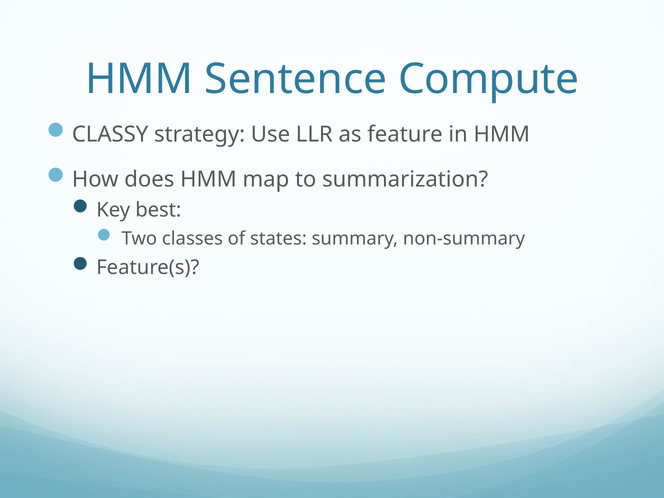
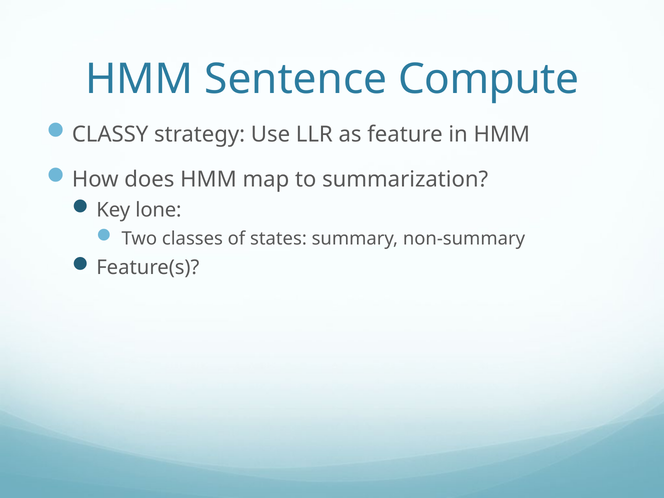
best: best -> lone (158, 210)
